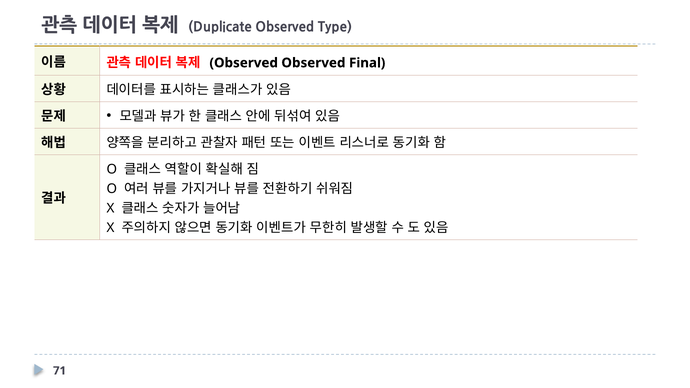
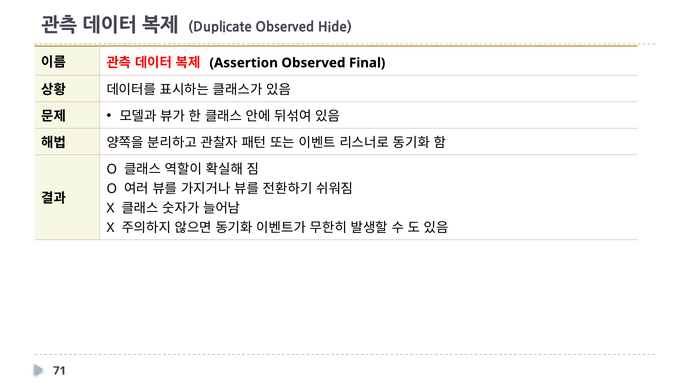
Type: Type -> Hide (335, 27)
Observed: Observed -> Assertion (244, 63)
